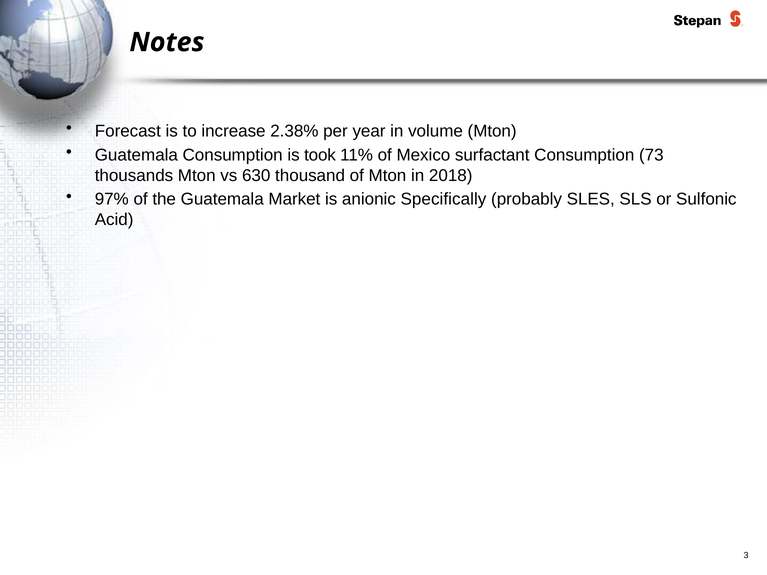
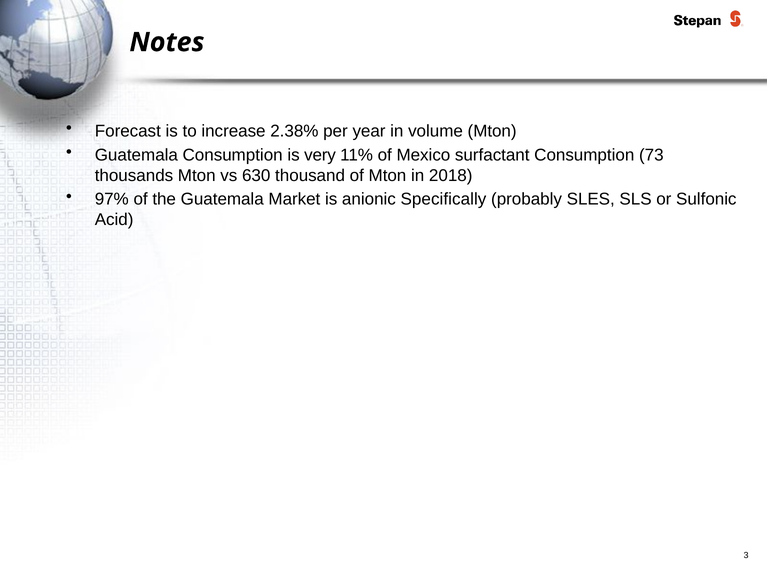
took: took -> very (320, 155)
